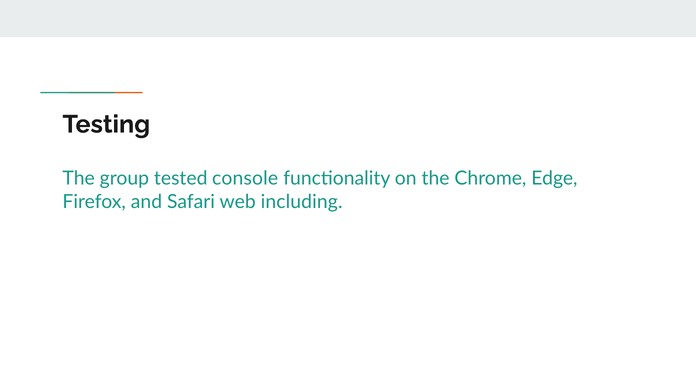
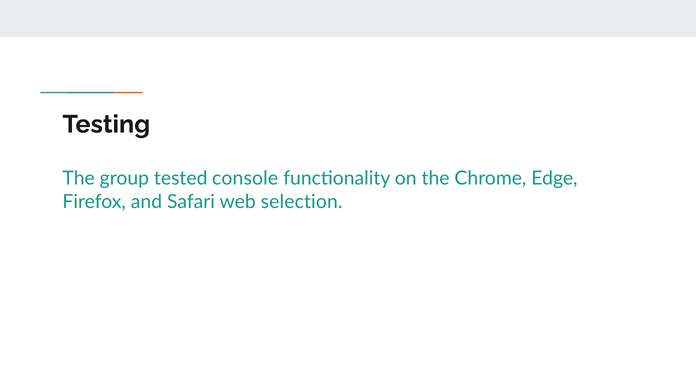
including: including -> selection (302, 201)
